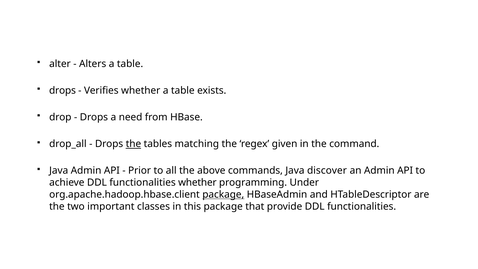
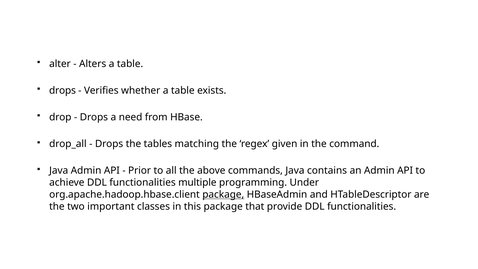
the underline: present -> none (133, 144)
discover: discover -> contains (327, 171)
functionalities whether: whether -> multiple (197, 182)
